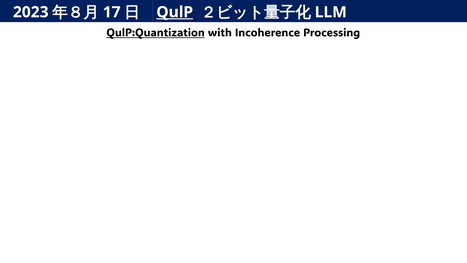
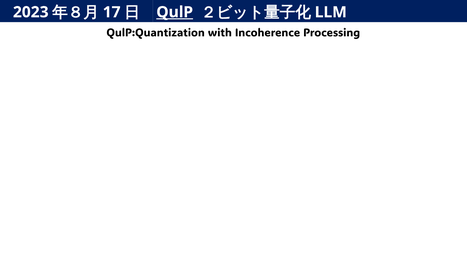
QulP:Quantization underline: present -> none (156, 33)
